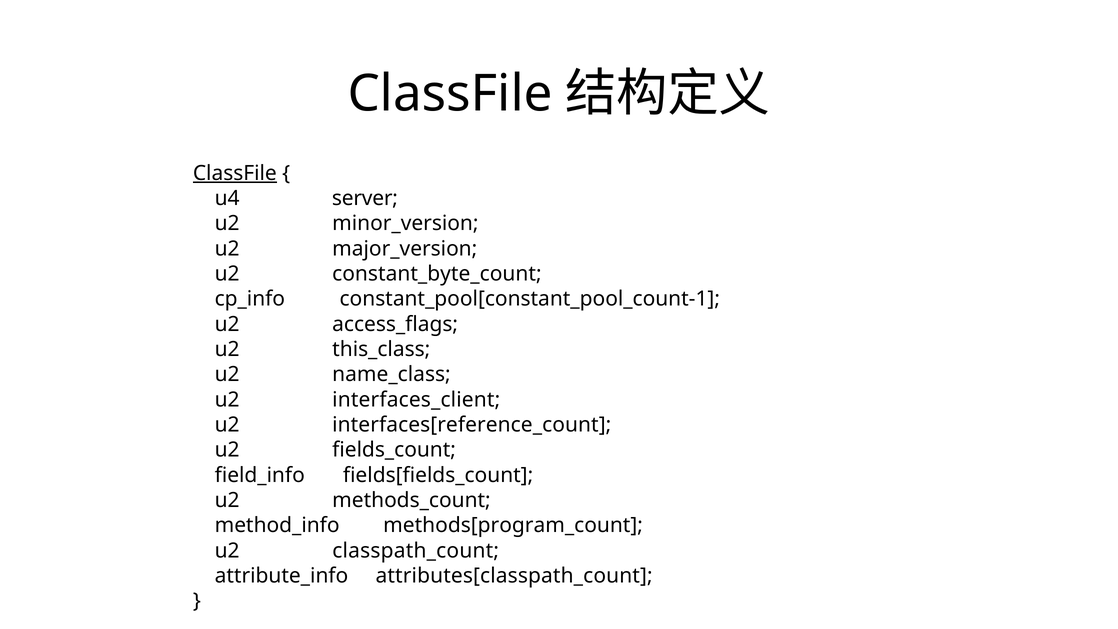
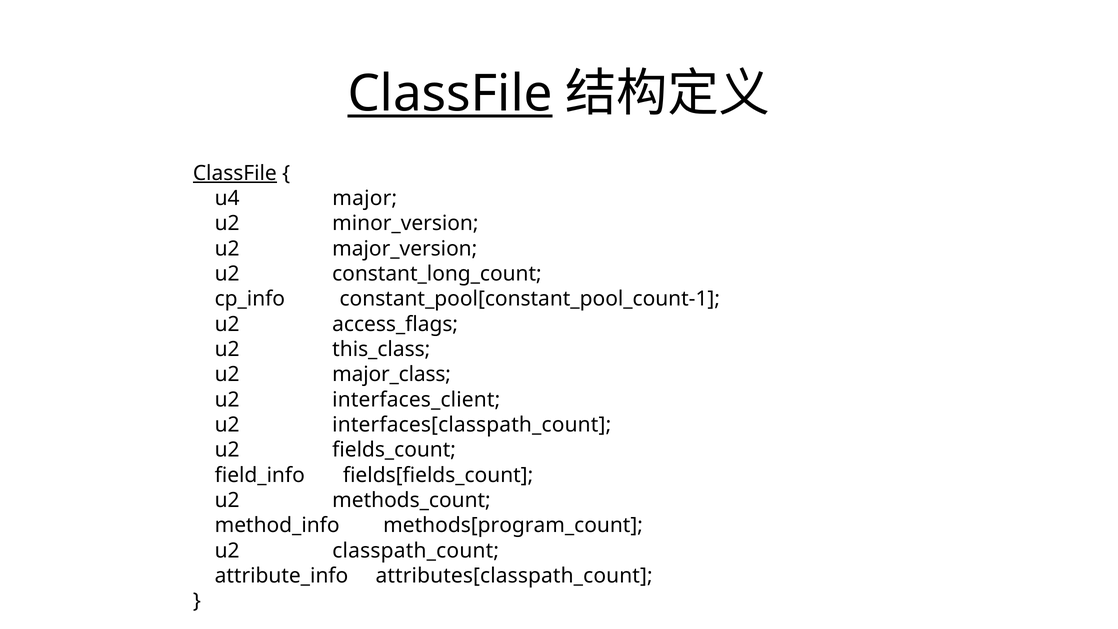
ClassFile underline: none -> present (450, 94)
server: server -> major (365, 198)
constant_byte_count: constant_byte_count -> constant_long_count (437, 274)
name_class: name_class -> major_class (392, 374)
interfaces[reference_count: interfaces[reference_count -> interfaces[classpath_count (472, 425)
